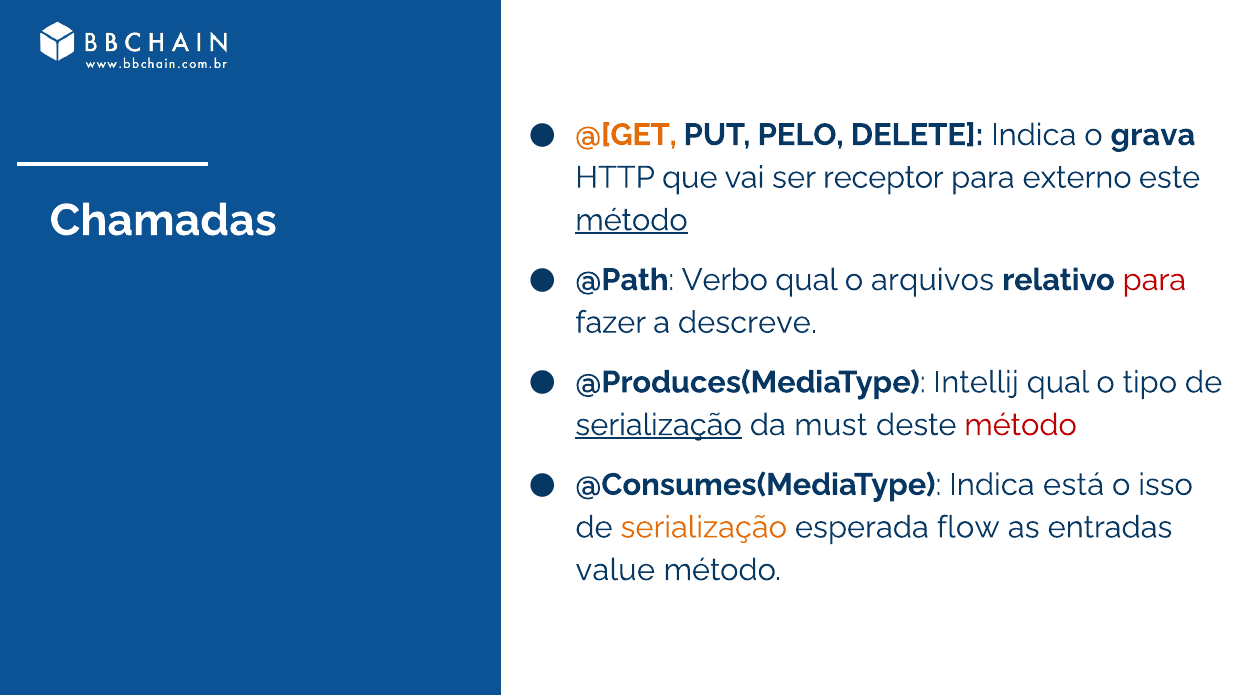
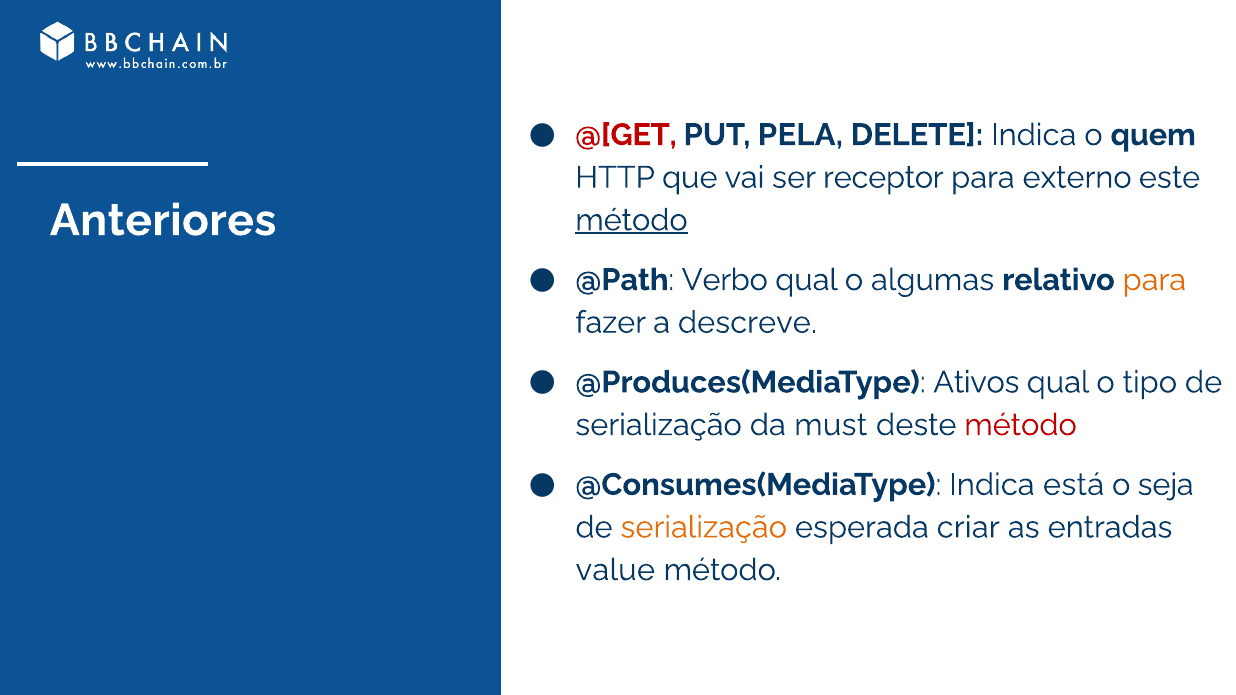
@[GET colour: orange -> red (626, 135)
PELO: PELO -> PELA (800, 135)
grava: grava -> quem (1153, 135)
Chamadas: Chamadas -> Anteriores (163, 221)
arquivos: arquivos -> algumas (933, 280)
para colour: red -> orange (1154, 280)
Intellij: Intellij -> Ativos (976, 382)
serialização underline: present -> none (659, 425)
isso: isso -> seja (1166, 485)
flow: flow -> criar (968, 528)
